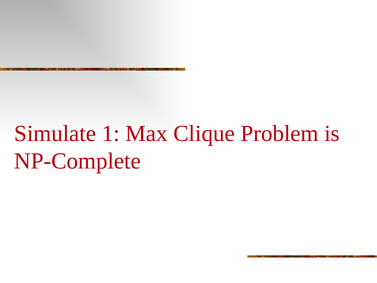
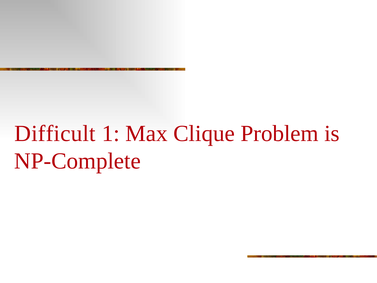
Simulate: Simulate -> Difficult (55, 133)
